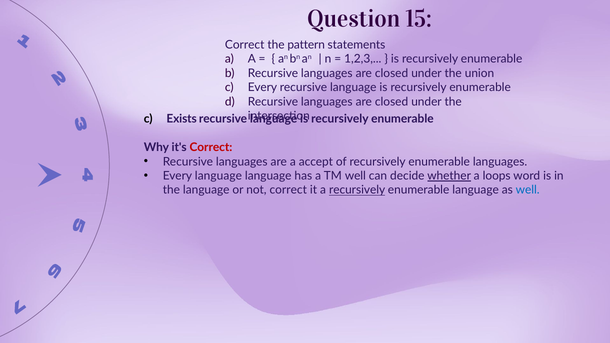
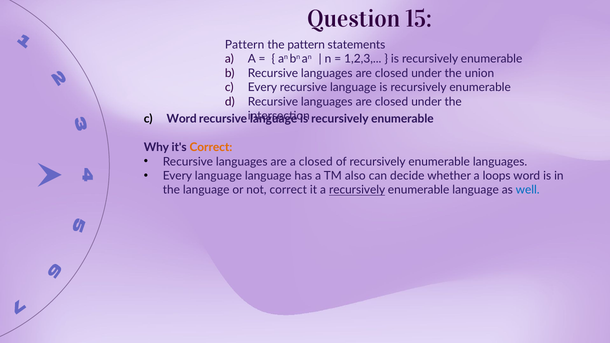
Correct: Correct -> Pattern (245, 45)
Exists: Exists -> Word (182, 119)
Correct colour: red -> orange (211, 147)
a accept: accept -> closed (316, 162)
TM well: well -> also (355, 176)
whether underline: present -> none (449, 176)
